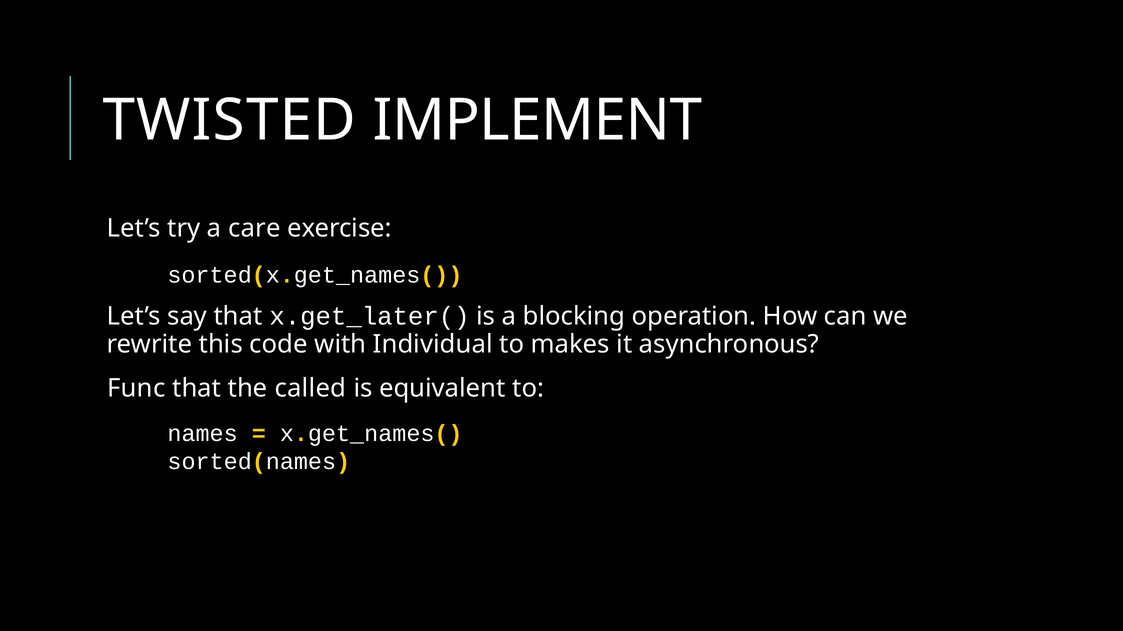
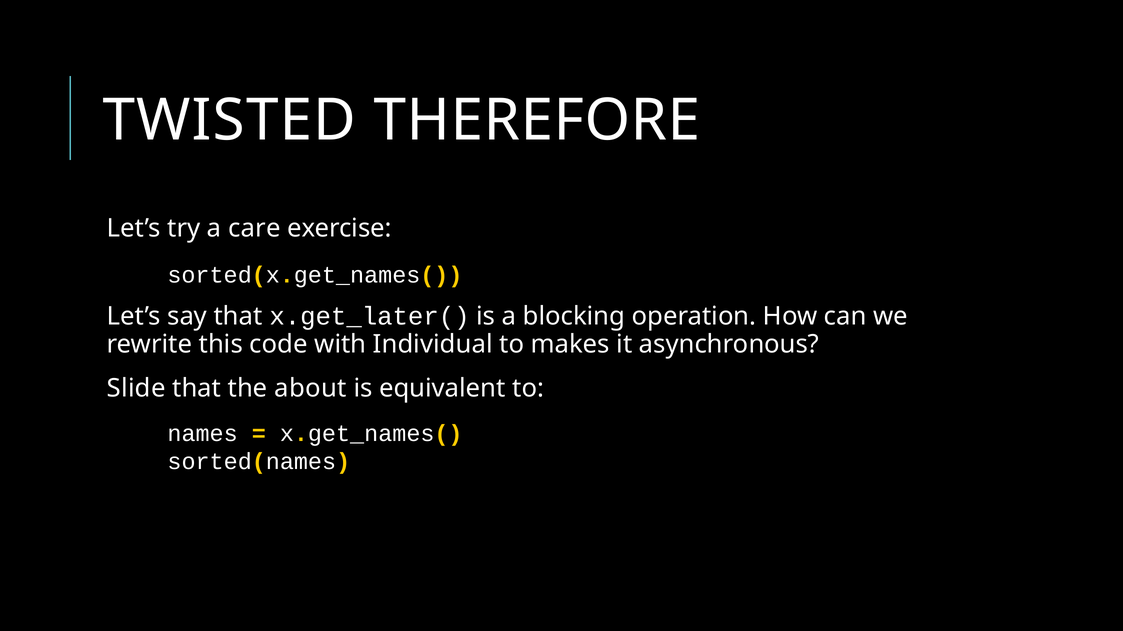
IMPLEMENT: IMPLEMENT -> THEREFORE (537, 120)
Func: Func -> Slide (136, 389)
called: called -> about (310, 389)
